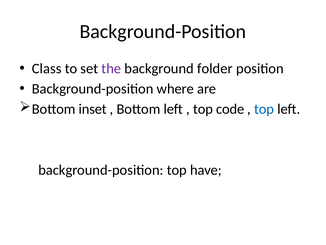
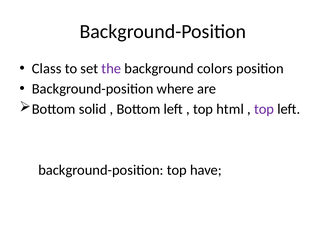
folder: folder -> colors (215, 68)
inset: inset -> solid (93, 109)
code: code -> html (230, 109)
top colour: blue -> purple (264, 109)
